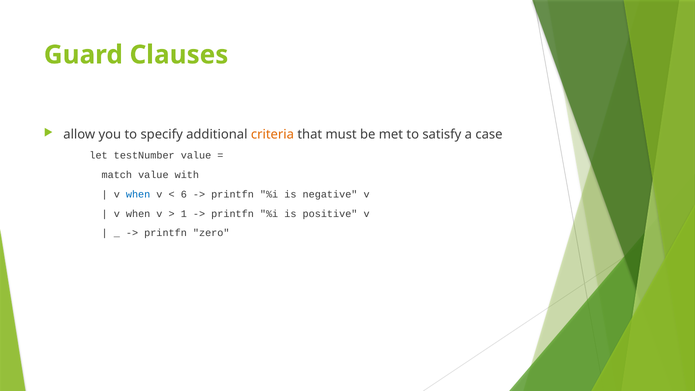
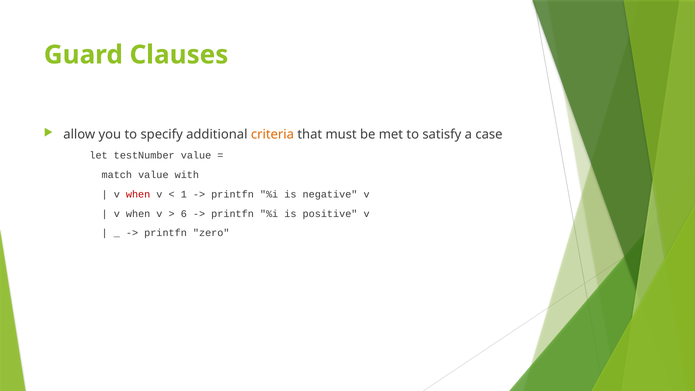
when colour: blue -> red (138, 194)
6: 6 -> 1 (184, 194)
1: 1 -> 6 (184, 214)
